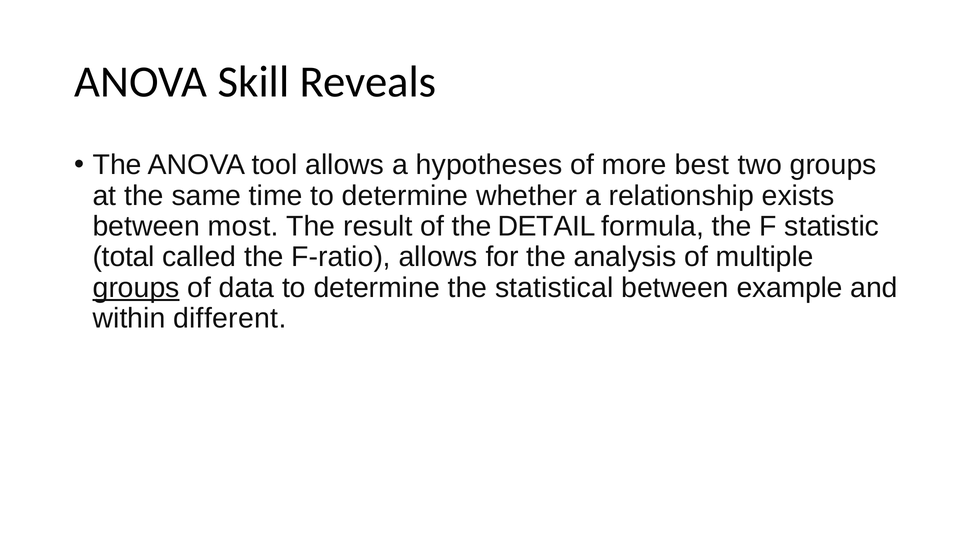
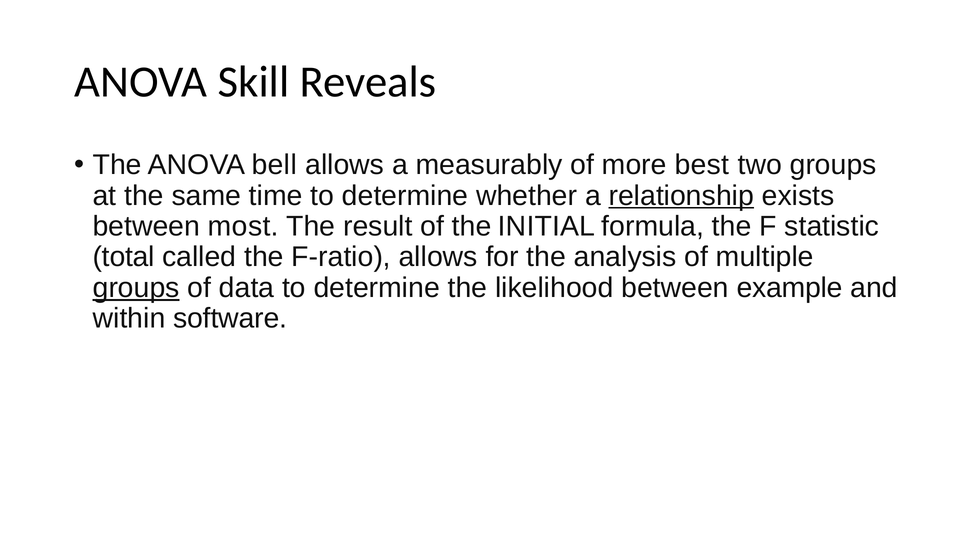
tool: tool -> bell (274, 165)
hypotheses: hypotheses -> measurably (489, 165)
relationship underline: none -> present (681, 196)
DETAIL: DETAIL -> INITIAL (546, 226)
statistical: statistical -> likelihood (554, 288)
different: different -> software (230, 318)
